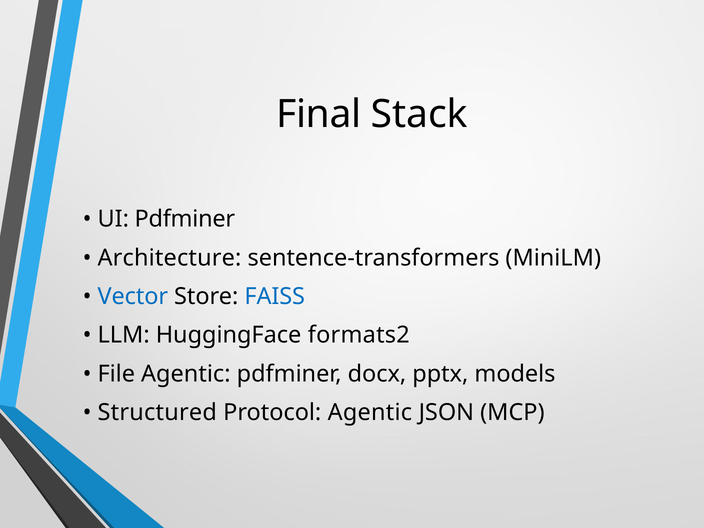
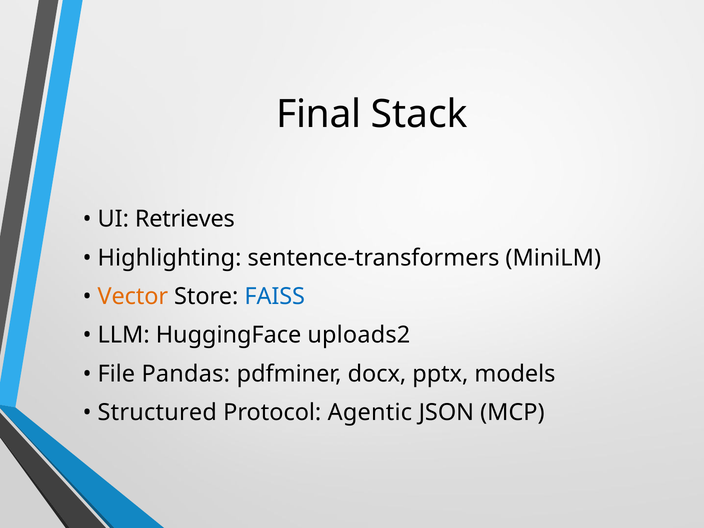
UI Pdfminer: Pdfminer -> Retrieves (185, 219)
Architecture: Architecture -> Highlighting (170, 258)
Vector colour: blue -> orange (133, 297)
formats2: formats2 -> uploads2 (359, 335)
File Agentic: Agentic -> Pandas (186, 374)
